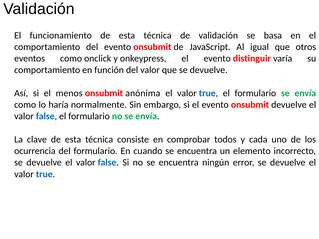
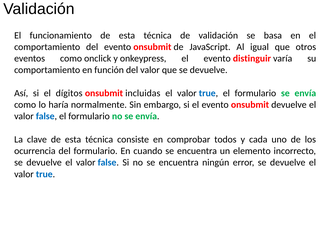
menos: menos -> dígitos (69, 93)
anónima: anónima -> incluidas (143, 93)
